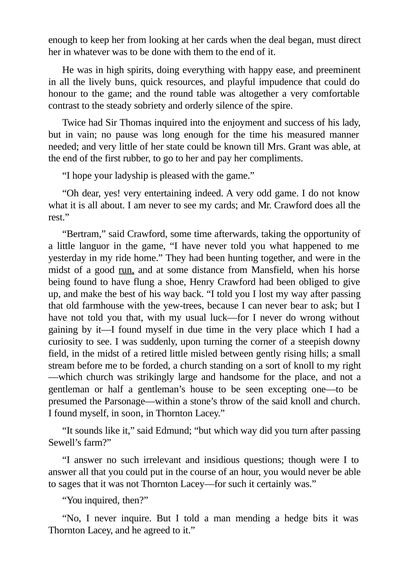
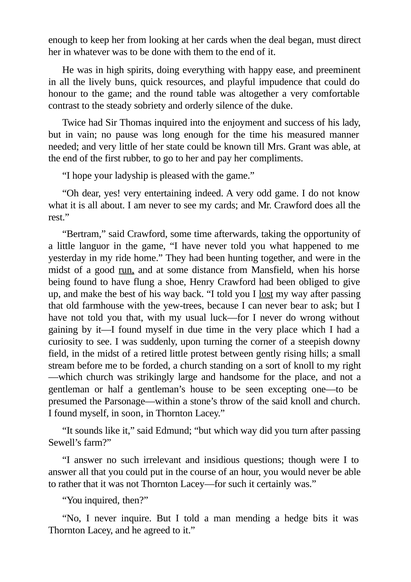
spire: spire -> duke (282, 106)
lost underline: none -> present (266, 294)
misled: misled -> protest (204, 353)
sages: sages -> rather (70, 483)
